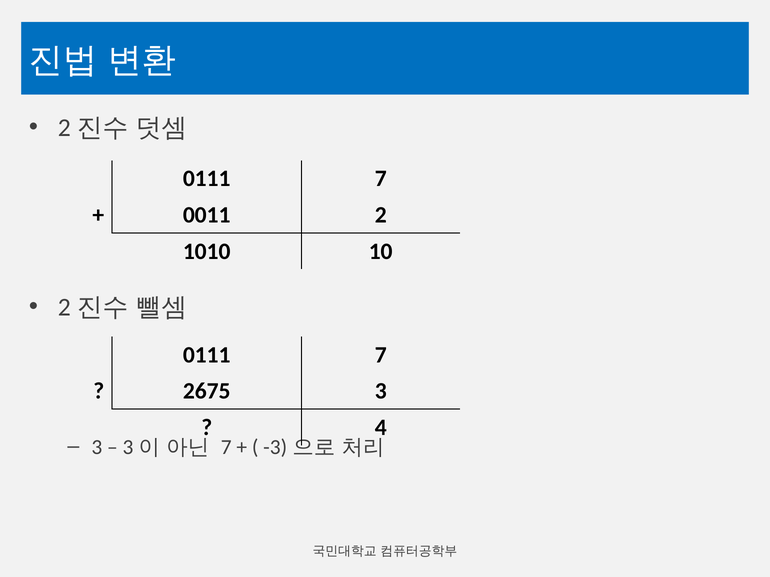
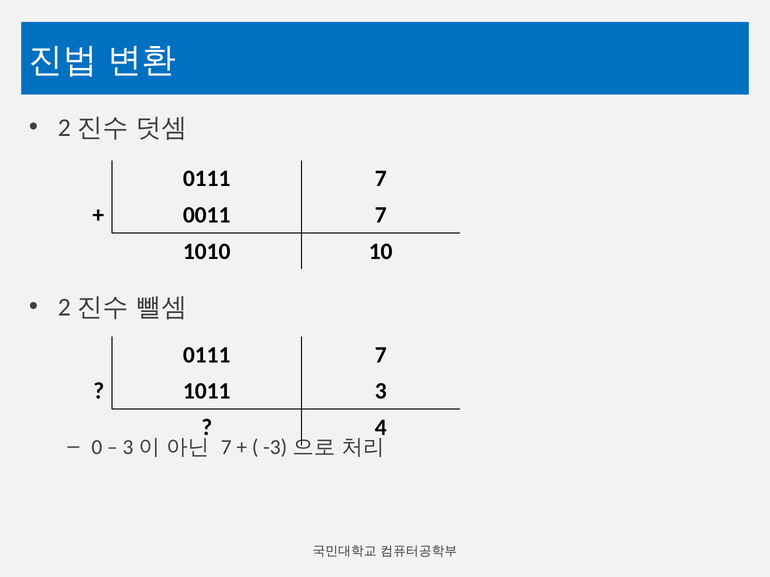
0011 2: 2 -> 7 (381, 215)
2675: 2675 -> 1011 (207, 392)
3: 3 -> 0 (97, 447)
